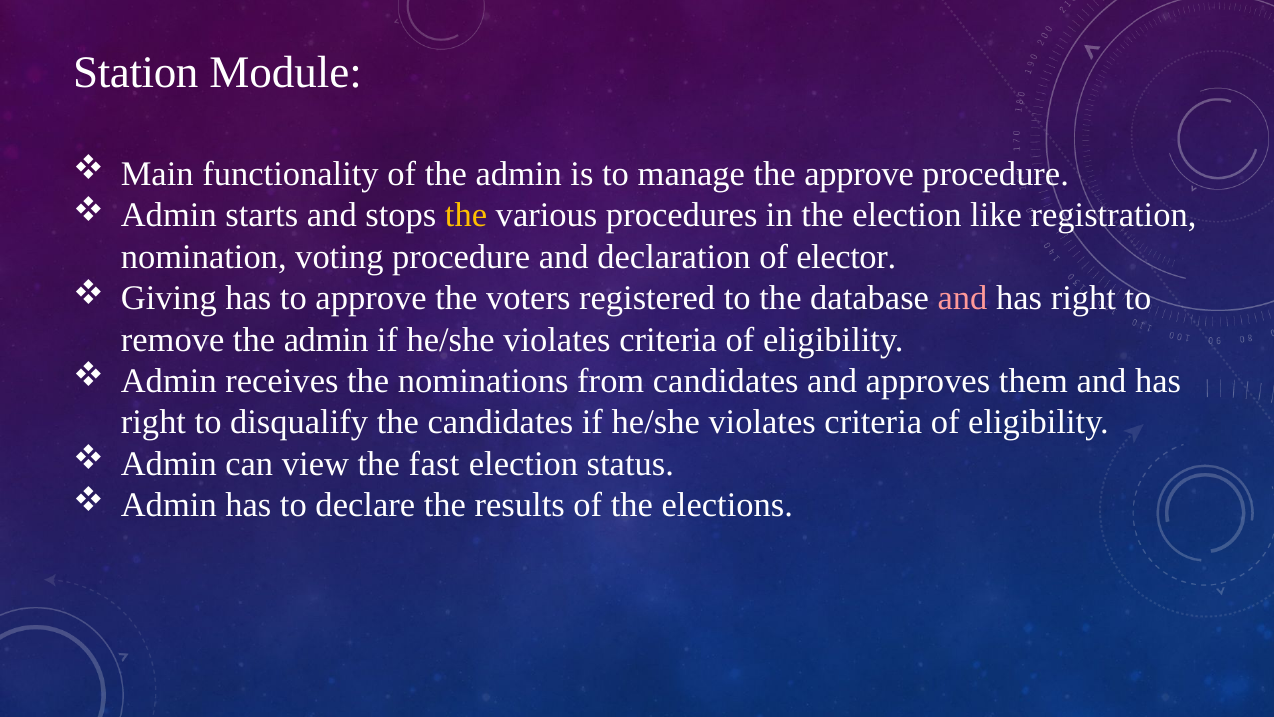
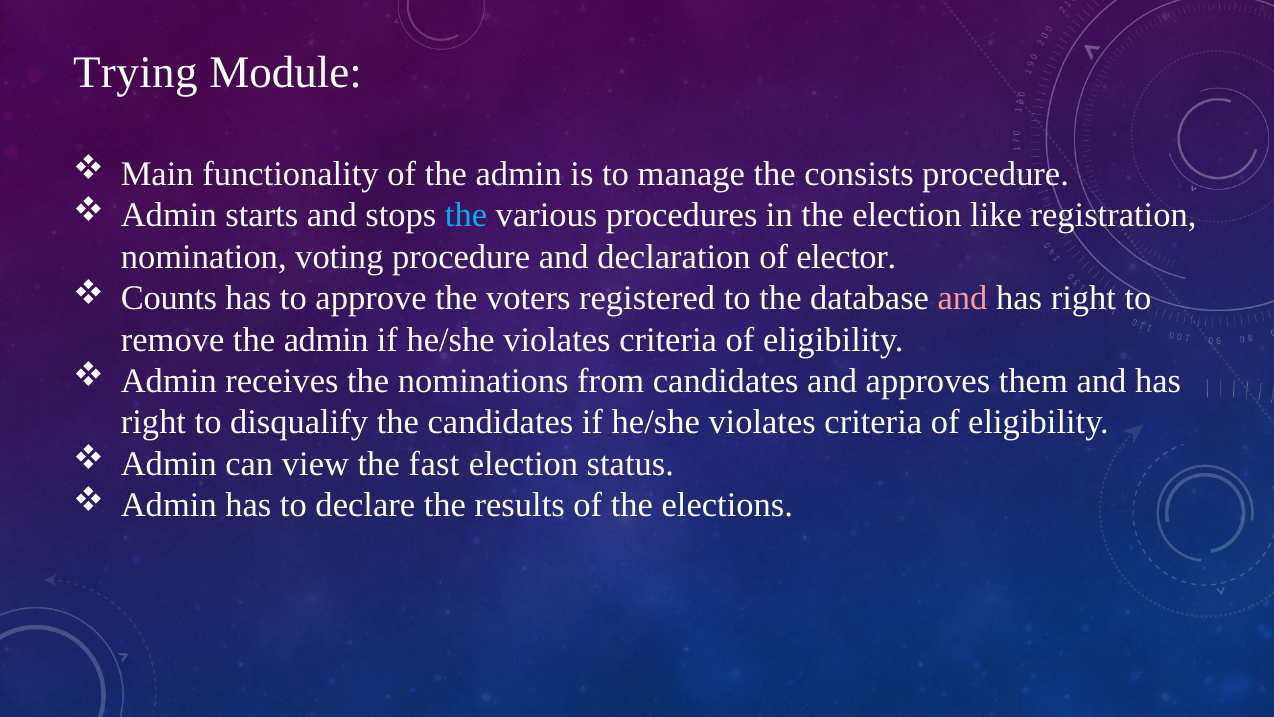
Station: Station -> Trying (135, 73)
the approve: approve -> consists (859, 174)
the colour: yellow -> light blue (466, 215)
Giving: Giving -> Counts (169, 298)
